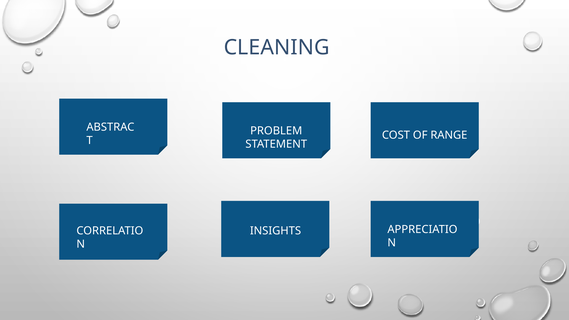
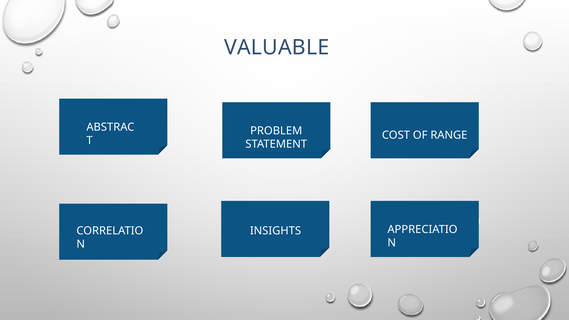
CLEANING: CLEANING -> VALUABLE (277, 47)
